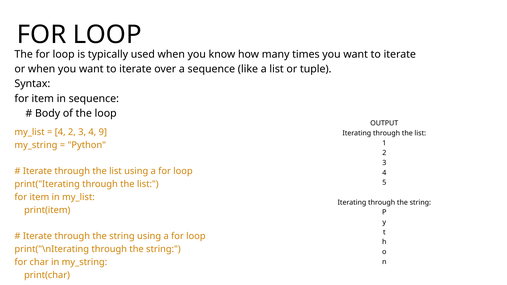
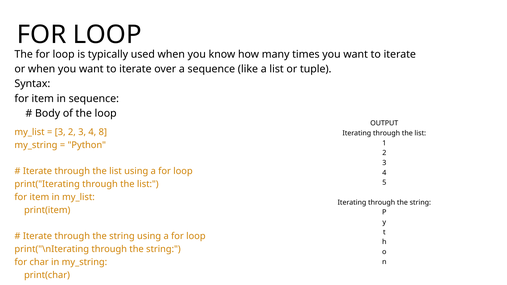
4: 4 -> 3 (60, 132)
9: 9 -> 8 (103, 132)
